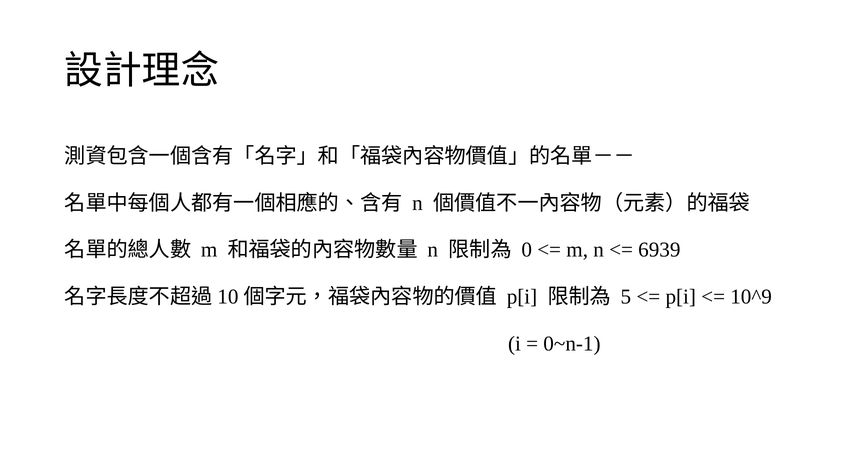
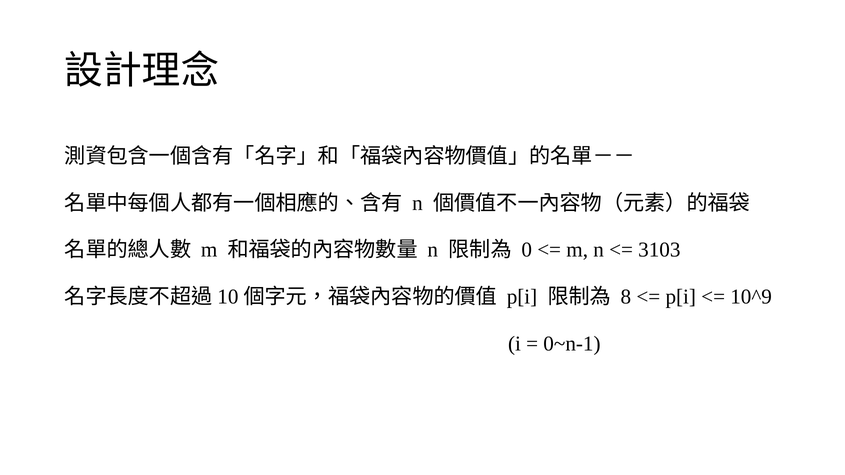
6939: 6939 -> 3103 (659, 250)
5: 5 -> 8 (626, 297)
